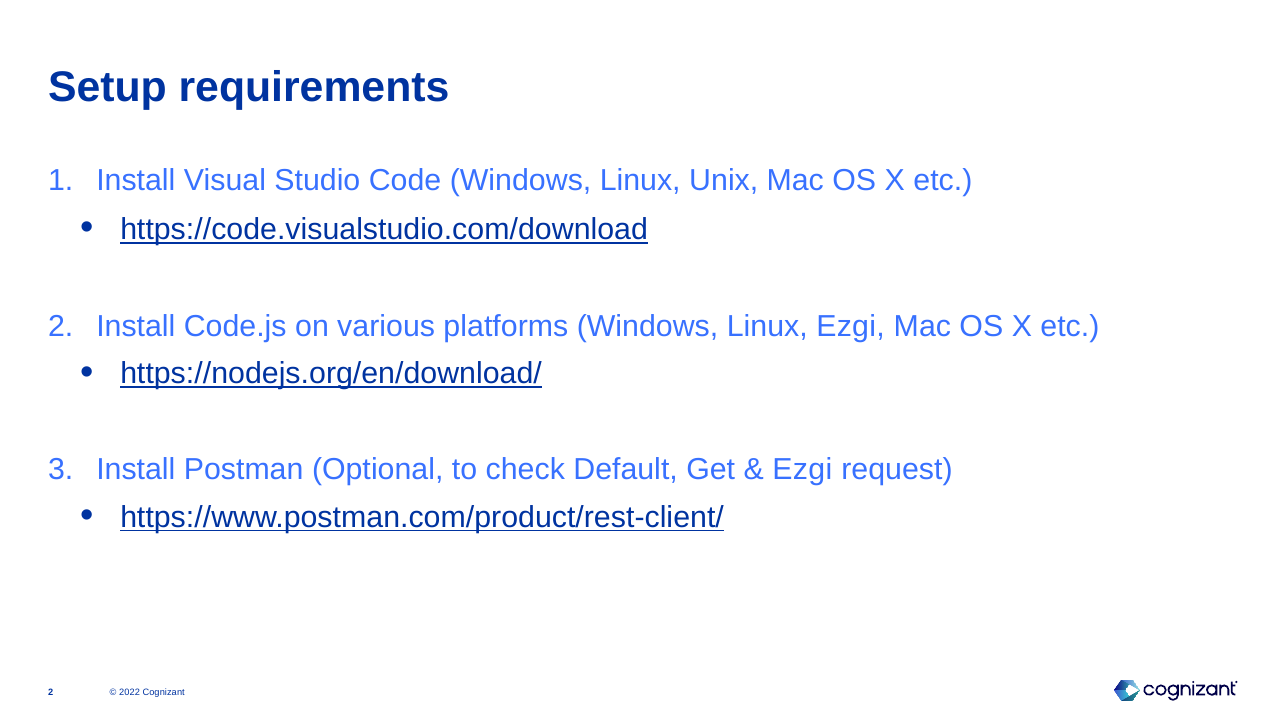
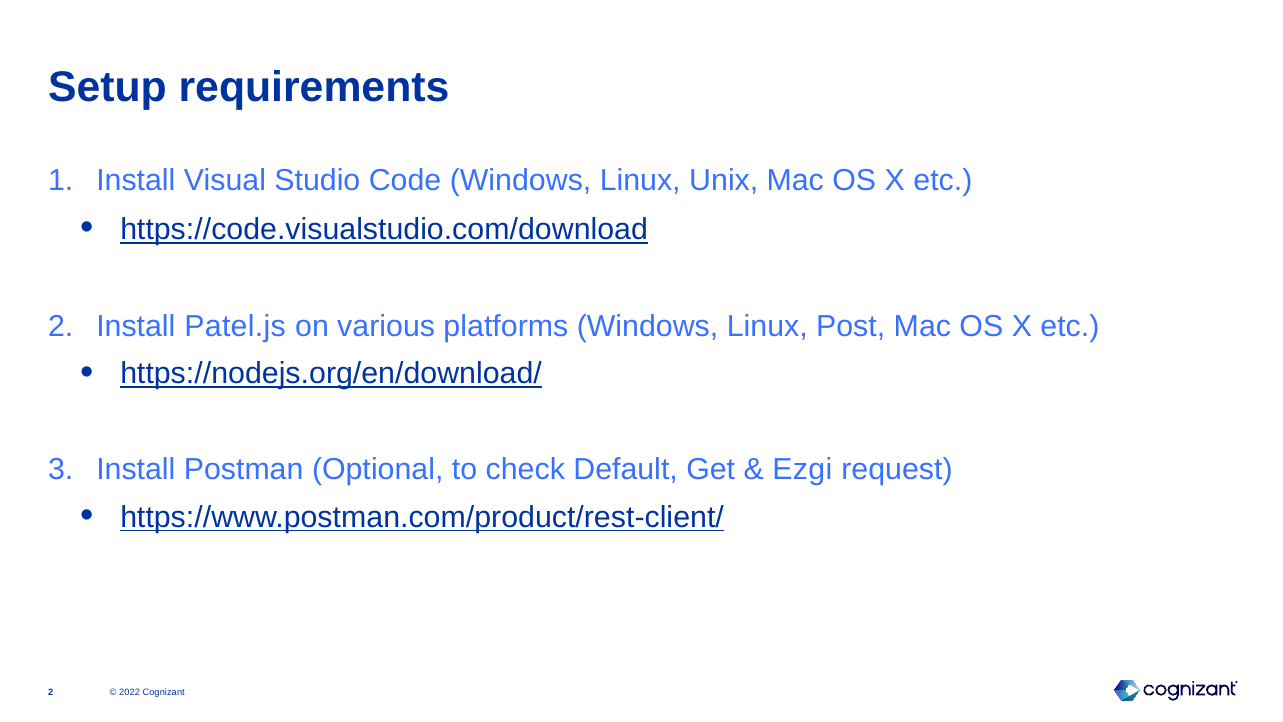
Code.js: Code.js -> Patel.js (235, 326)
Linux Ezgi: Ezgi -> Post (851, 326)
